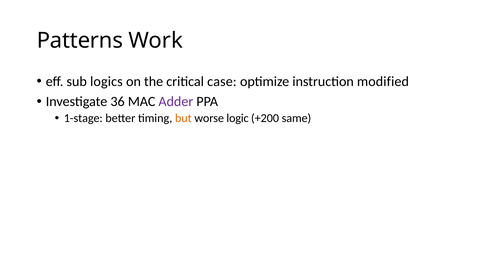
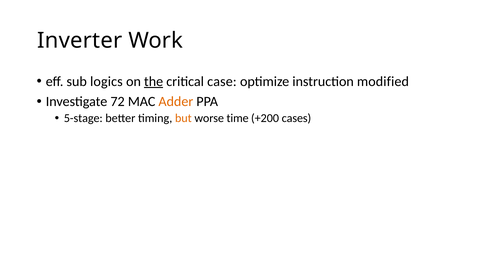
Patterns: Patterns -> Inverter (80, 40)
the underline: none -> present (154, 81)
36: 36 -> 72 (118, 102)
Adder colour: purple -> orange (176, 102)
1-stage: 1-stage -> 5-stage (83, 118)
logic: logic -> time (238, 118)
same: same -> cases (296, 118)
